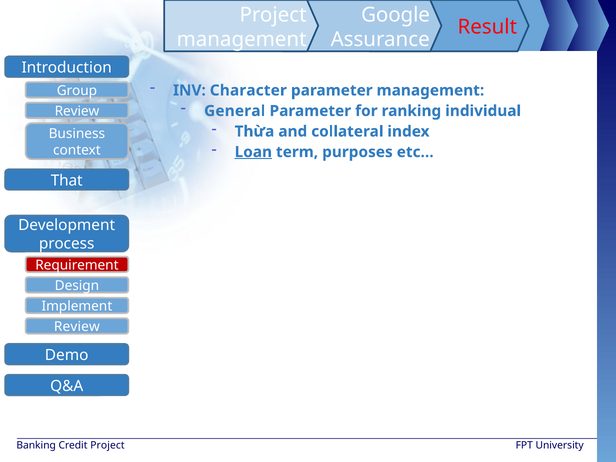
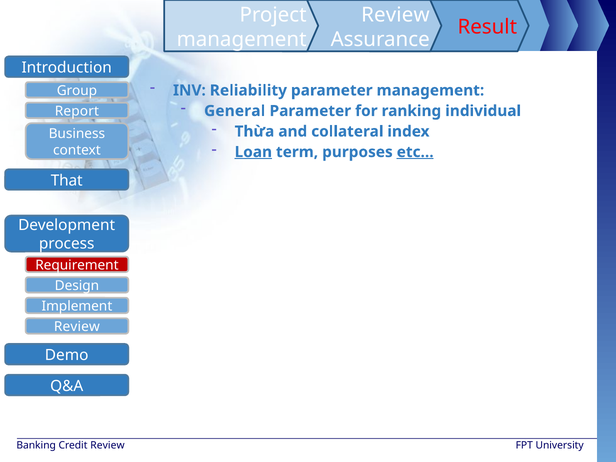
Google: Google -> Review (395, 15)
Character: Character -> Reliability (248, 90)
Review: Review -> Report (77, 111)
etc… underline: none -> present (415, 152)
Credit Project: Project -> Review (107, 445)
